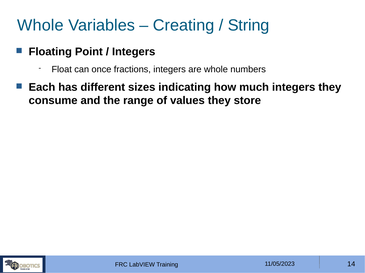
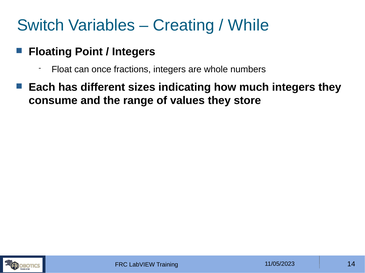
Whole: Whole -> Switch (41, 25)
String: String -> While (248, 25)
